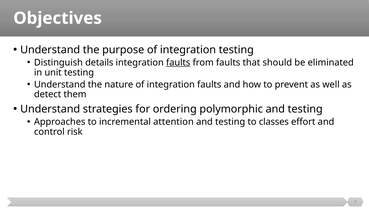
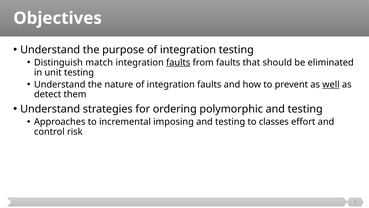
details: details -> match (99, 62)
well underline: none -> present (331, 84)
attention: attention -> imposing (174, 122)
